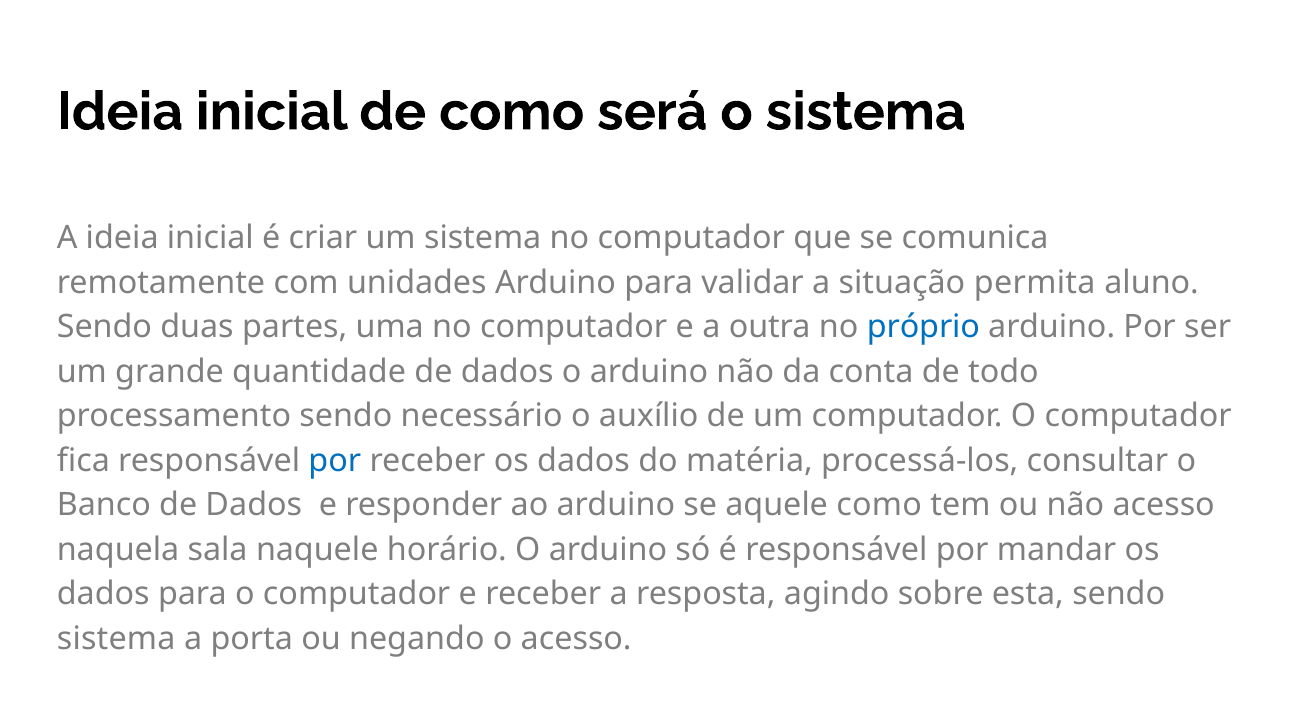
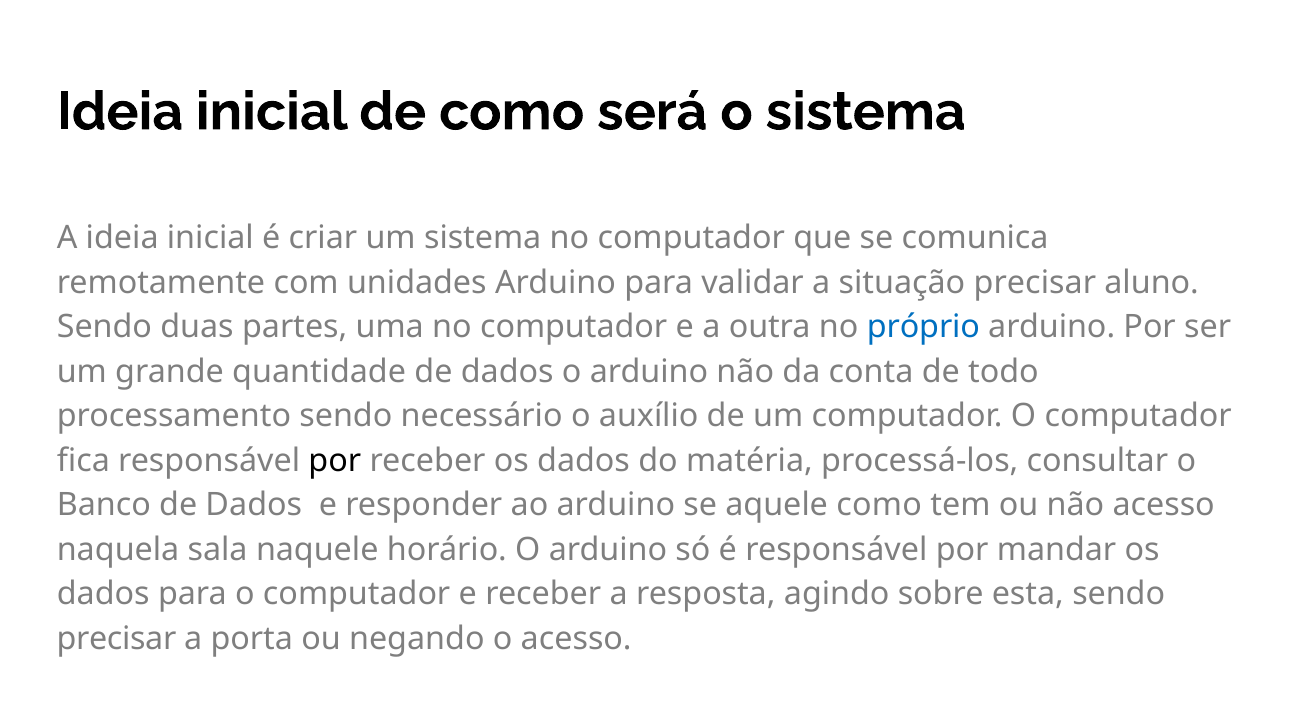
situação permita: permita -> precisar (1035, 282)
por colour: blue -> black (335, 461)
sistema: sistema -> precisar (116, 639)
